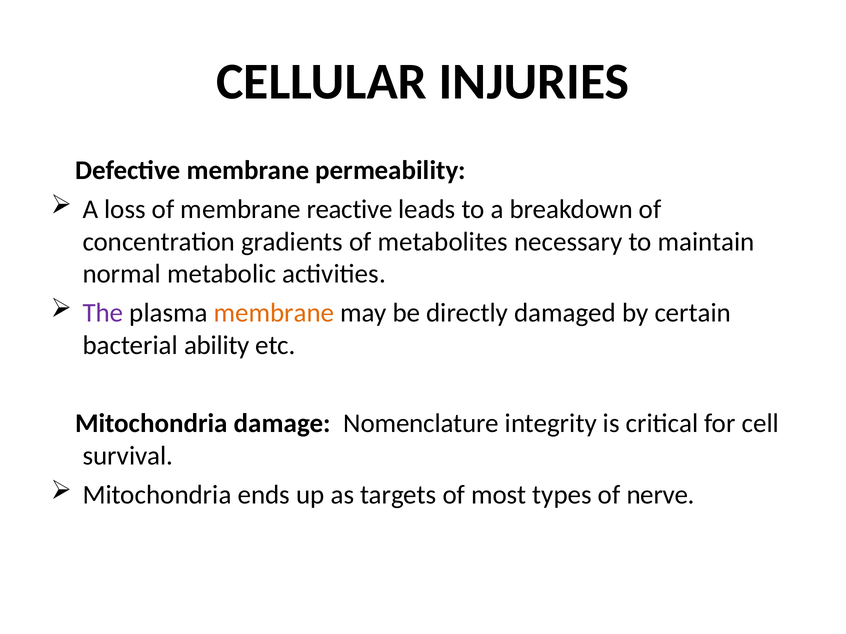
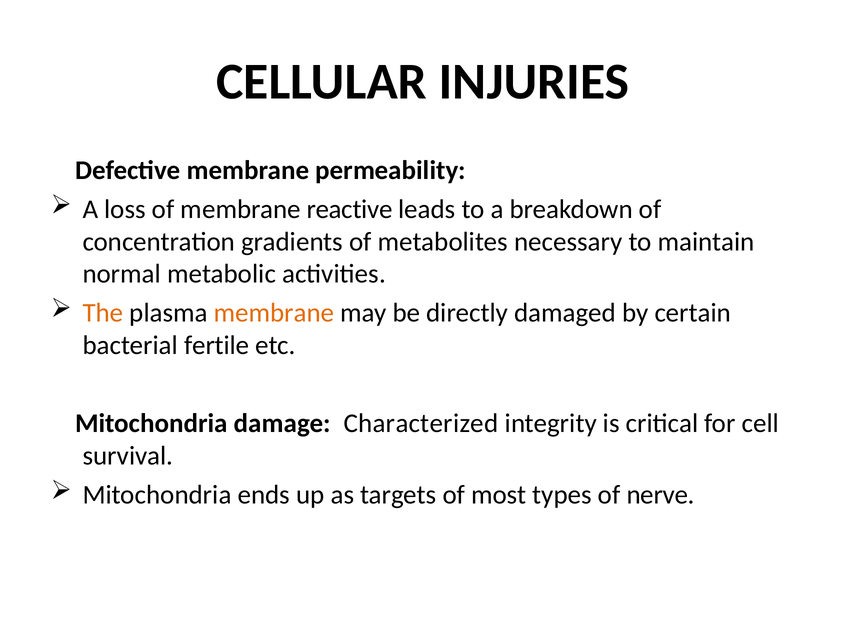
The colour: purple -> orange (103, 313)
ability: ability -> fertile (217, 346)
Nomenclature: Nomenclature -> Characterized (421, 424)
